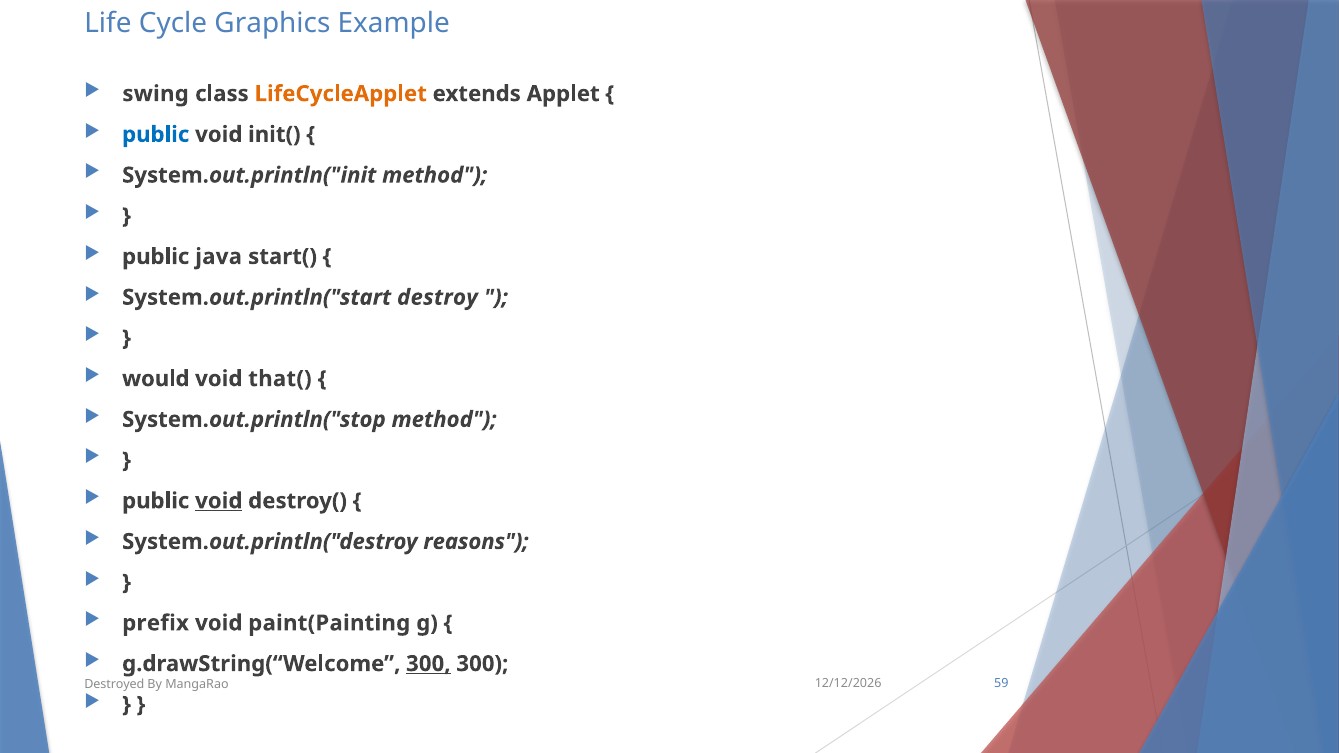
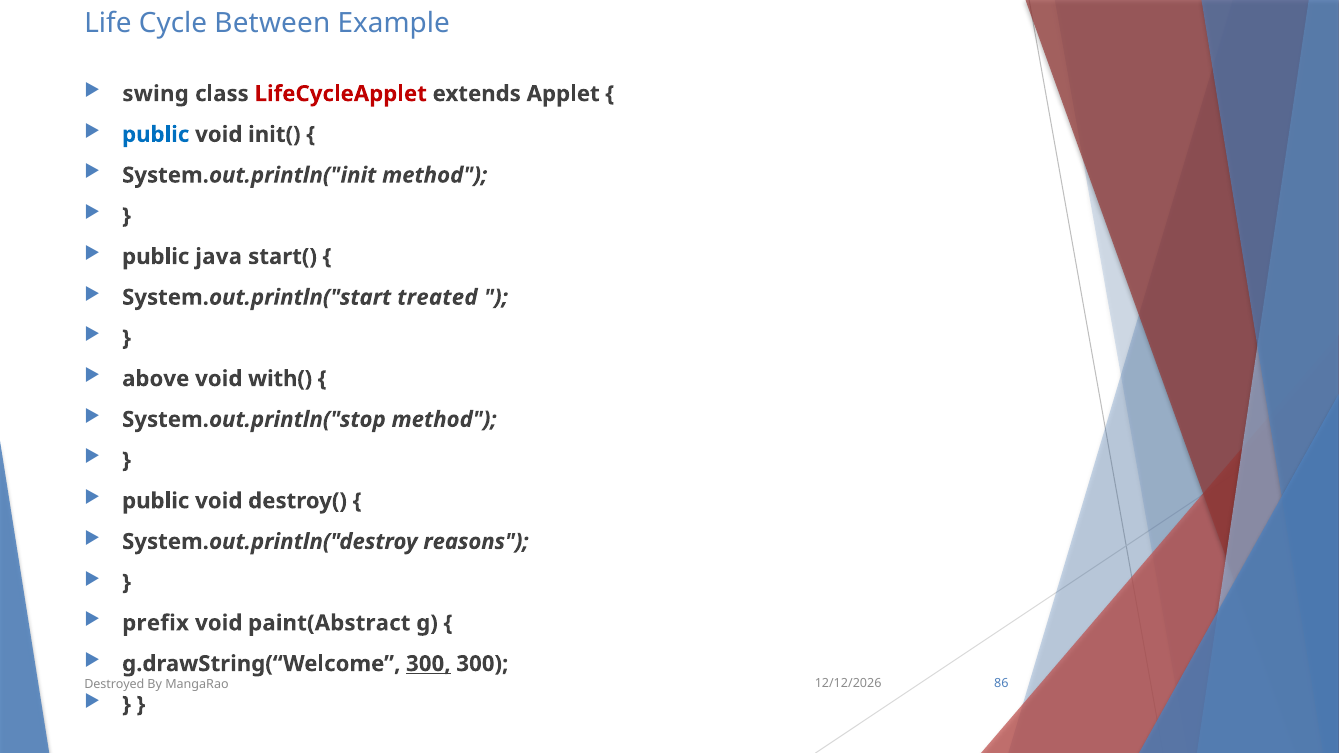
Graphics: Graphics -> Between (272, 24)
LifeCycleApplet colour: orange -> red (341, 94)
destroy: destroy -> treated (437, 297)
would: would -> above (156, 379)
that(: that( -> with( (280, 379)
void underline: present -> none (219, 501)
paint(Painting: paint(Painting -> paint(Abstract (329, 623)
59: 59 -> 86 (1001, 683)
